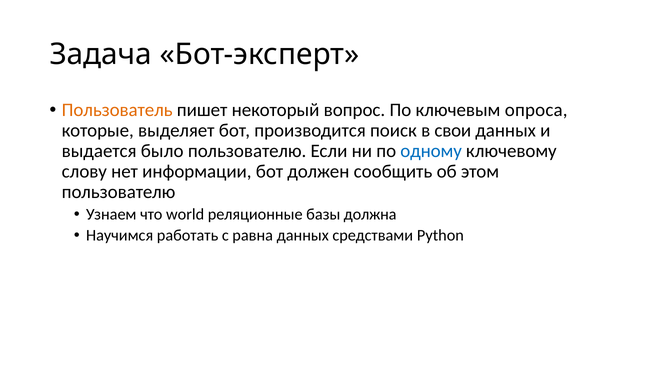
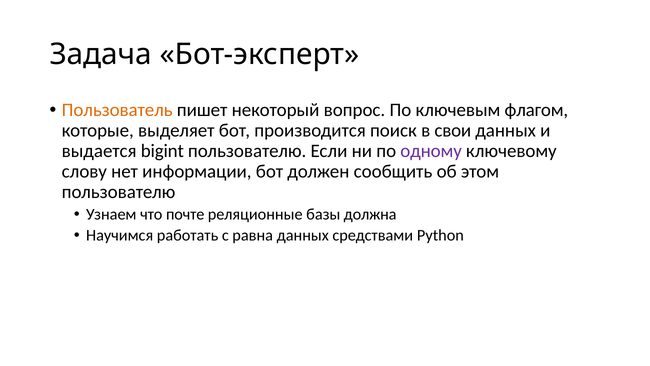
опроса: опроса -> флагом (536, 110)
было: было -> bigint (162, 151)
одному colour: blue -> purple (431, 151)
world: world -> почте (185, 214)
